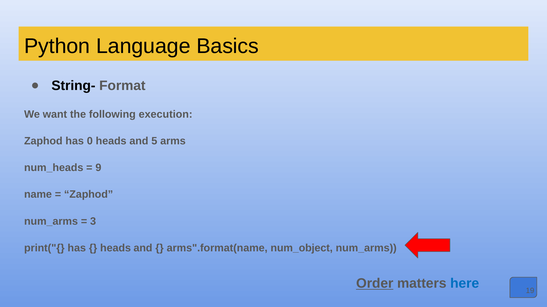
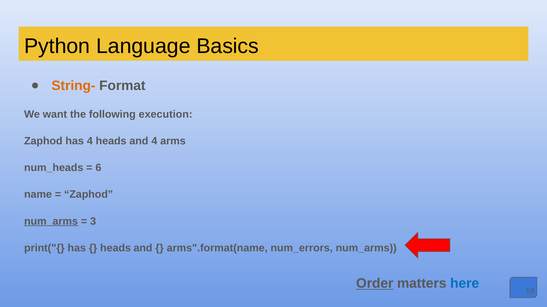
String- colour: black -> orange (73, 86)
has 0: 0 -> 4 (90, 141)
and 5: 5 -> 4 (154, 141)
9: 9 -> 6 (98, 168)
num_arms underline: none -> present (51, 222)
num_object: num_object -> num_errors (302, 248)
